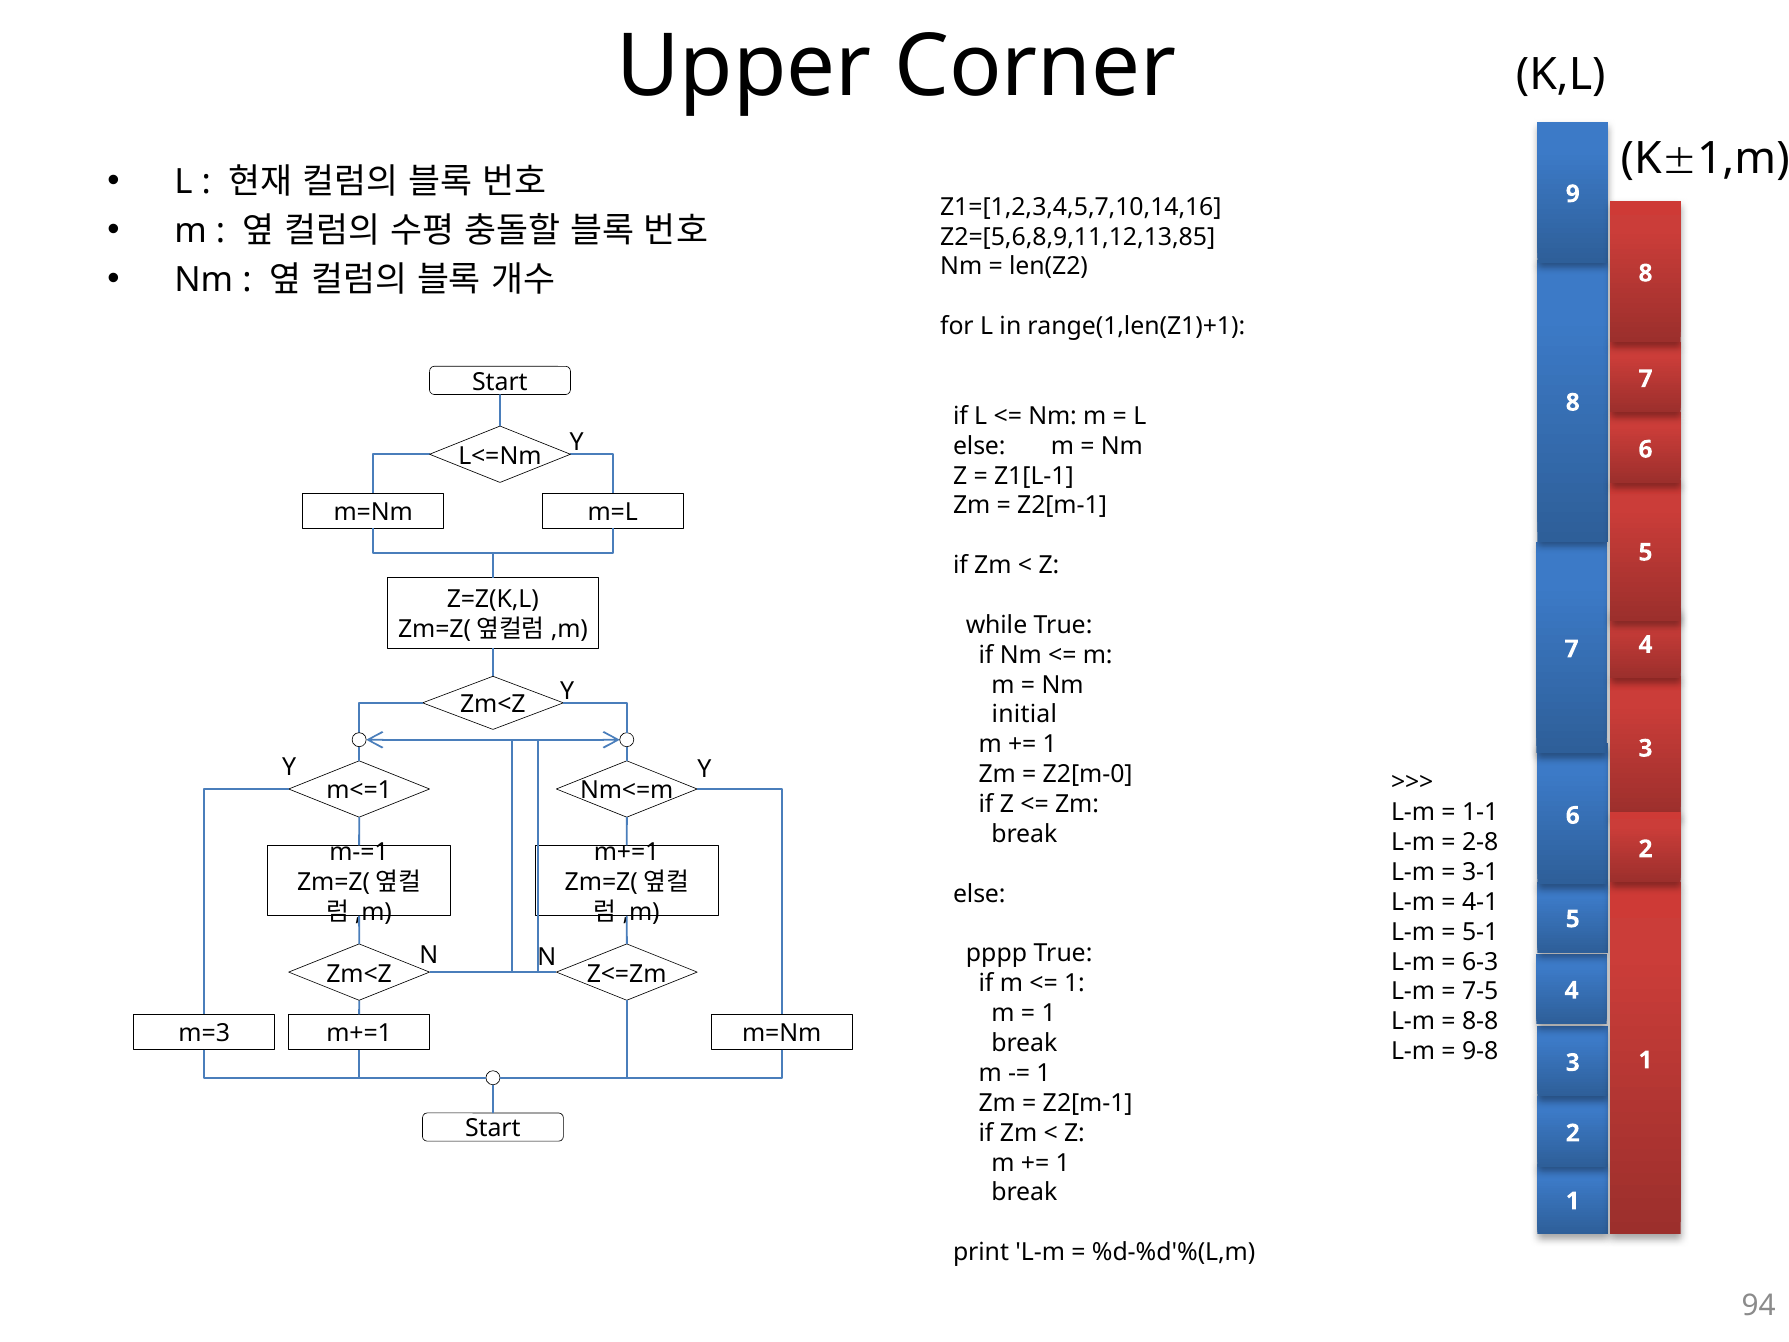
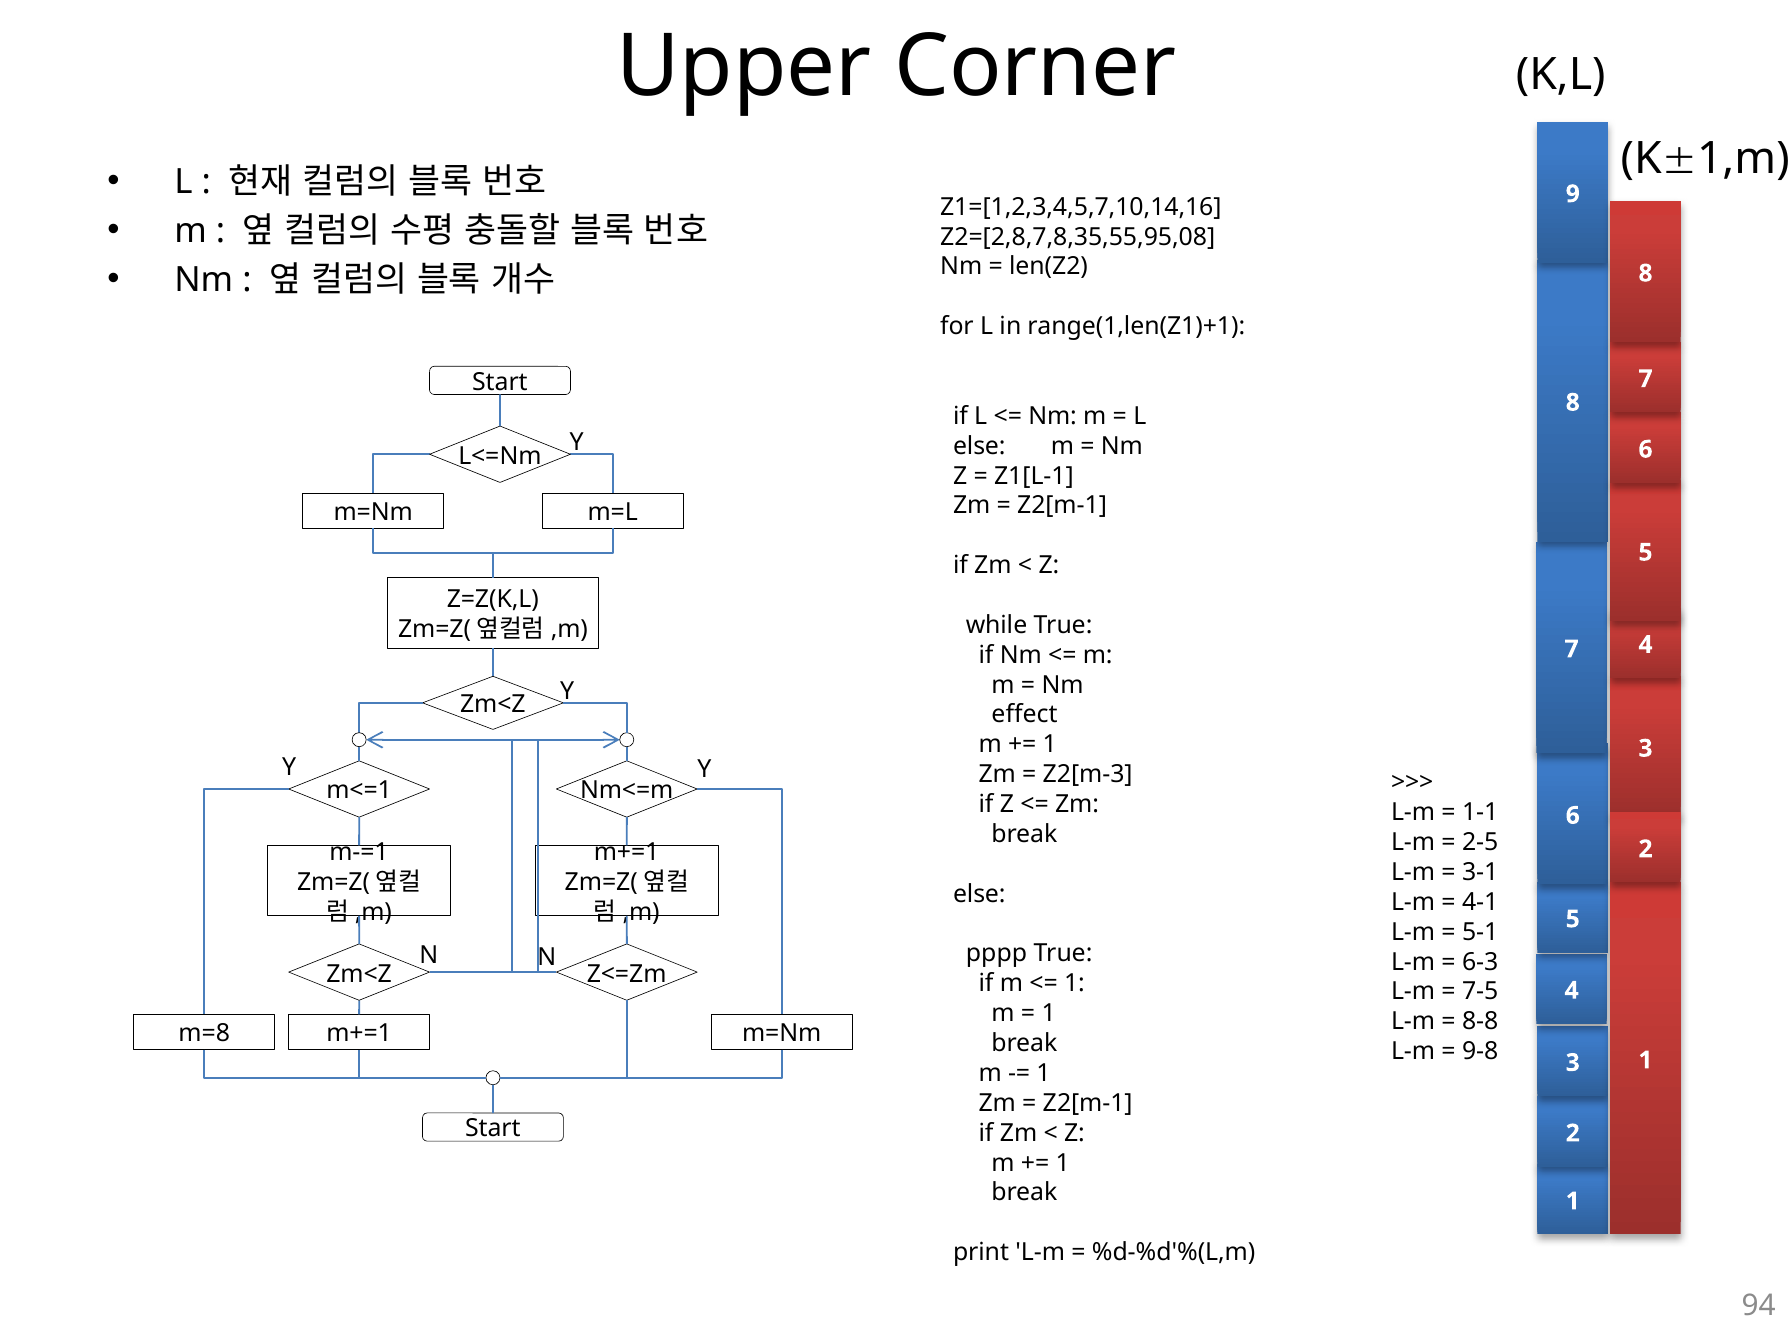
Z2=[5,6,8,9,11,12,13,85: Z2=[5,6,8,9,11,12,13,85 -> Z2=[2,8,7,8,35,55,95,08 (1078, 237)
initial: initial -> effect (1025, 715)
Z2[m-0: Z2[m-0 -> Z2[m-3 (1088, 774)
2-8: 2-8 -> 2-5 (1480, 842)
m=3: m=3 -> m=8 (204, 1034)
